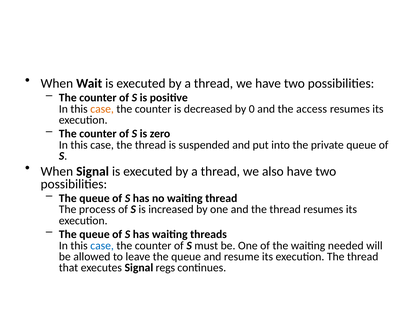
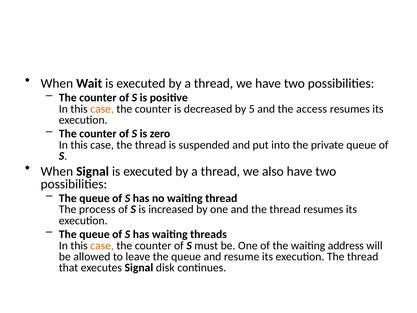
0: 0 -> 5 (252, 109)
case colour: blue -> orange (102, 245)
needed: needed -> address (346, 245)
regs: regs -> disk (165, 268)
